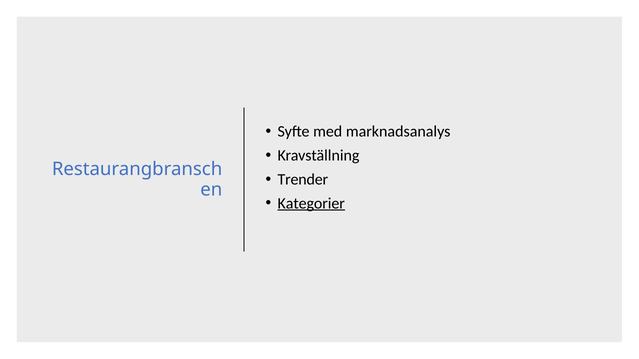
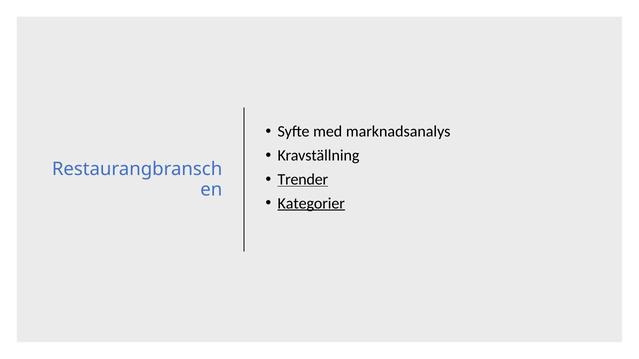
Trender underline: none -> present (303, 180)
